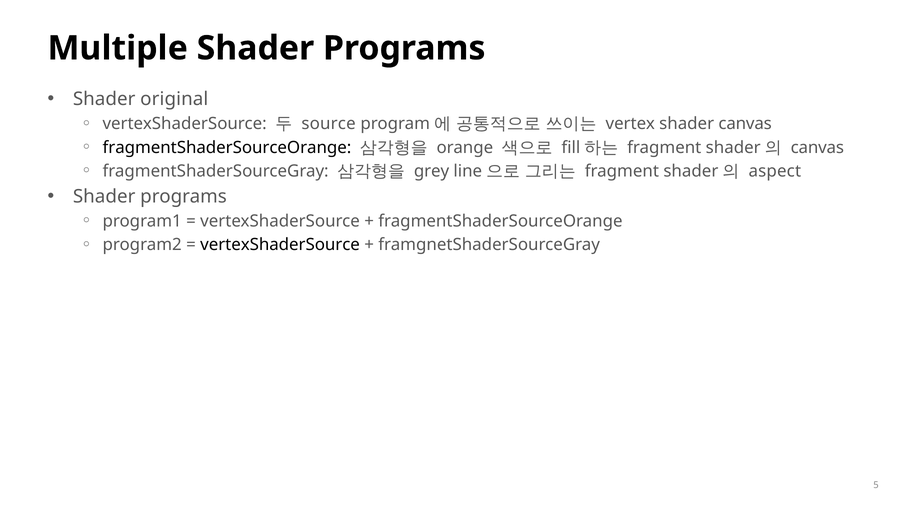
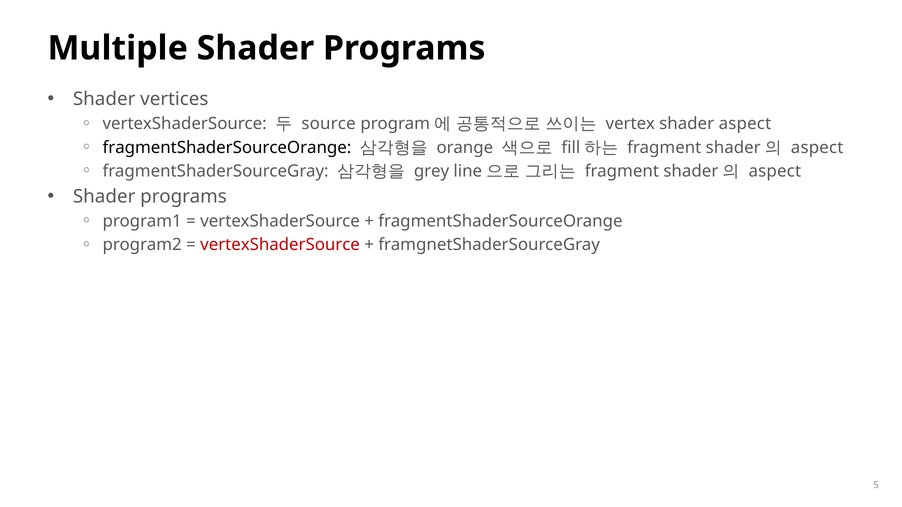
original: original -> vertices (174, 99)
shader canvas: canvas -> aspect (745, 124)
canvas: canvas -> aspect (817, 148)
vertexShaderSource colour: black -> red (280, 245)
